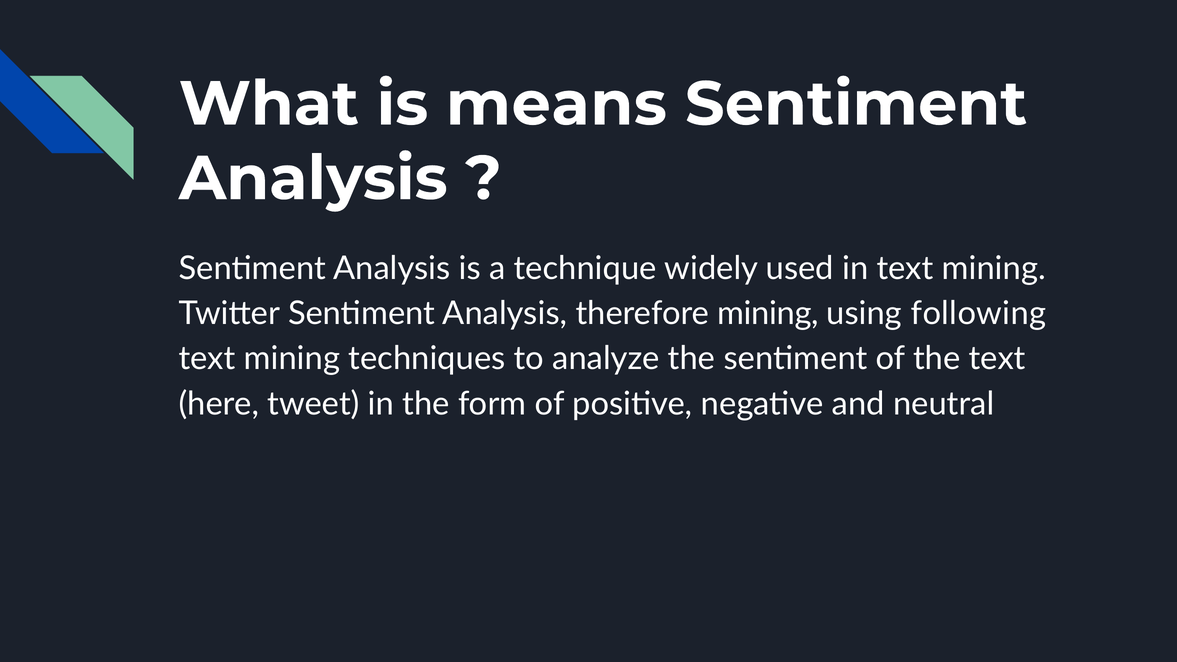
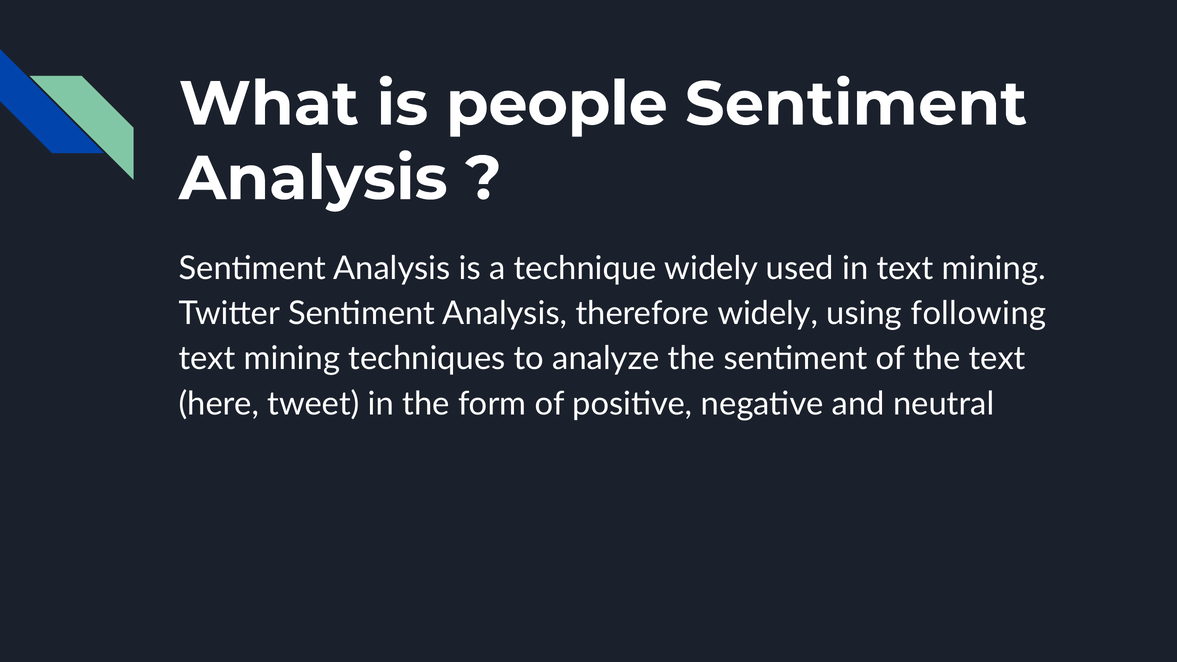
means: means -> people (557, 104)
therefore mining: mining -> widely (768, 314)
